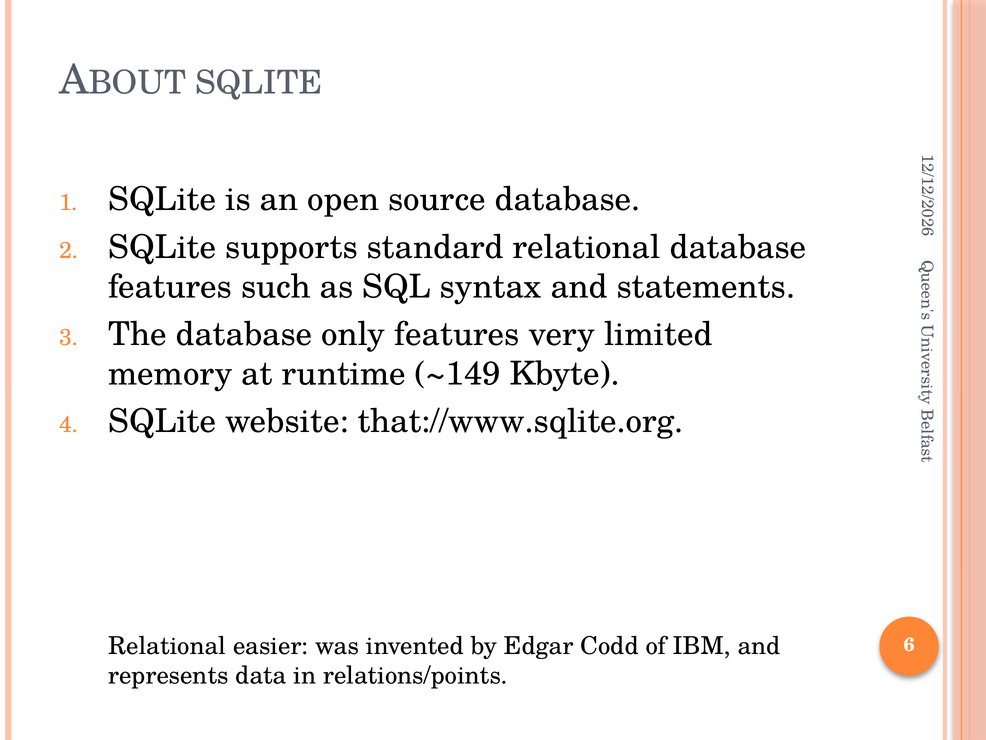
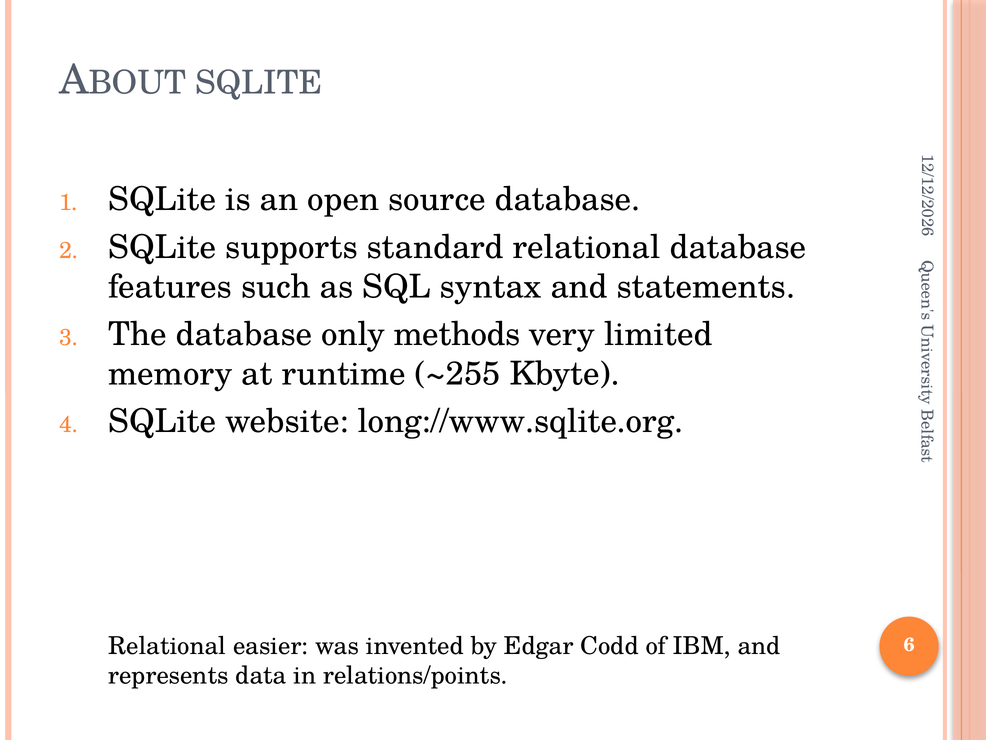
only features: features -> methods (457, 334)
~149: ~149 -> ~255 (458, 374)
that://www.sqlite.org: that://www.sqlite.org -> long://www.sqlite.org (521, 421)
